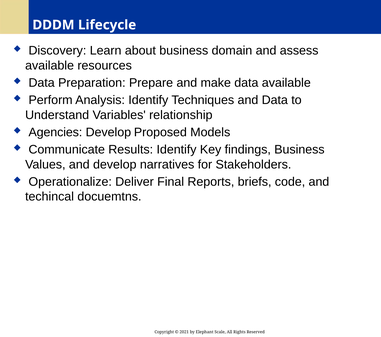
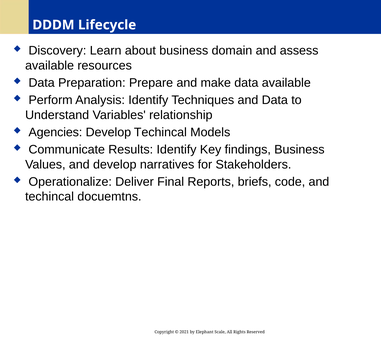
Develop Proposed: Proposed -> Techincal (160, 132)
